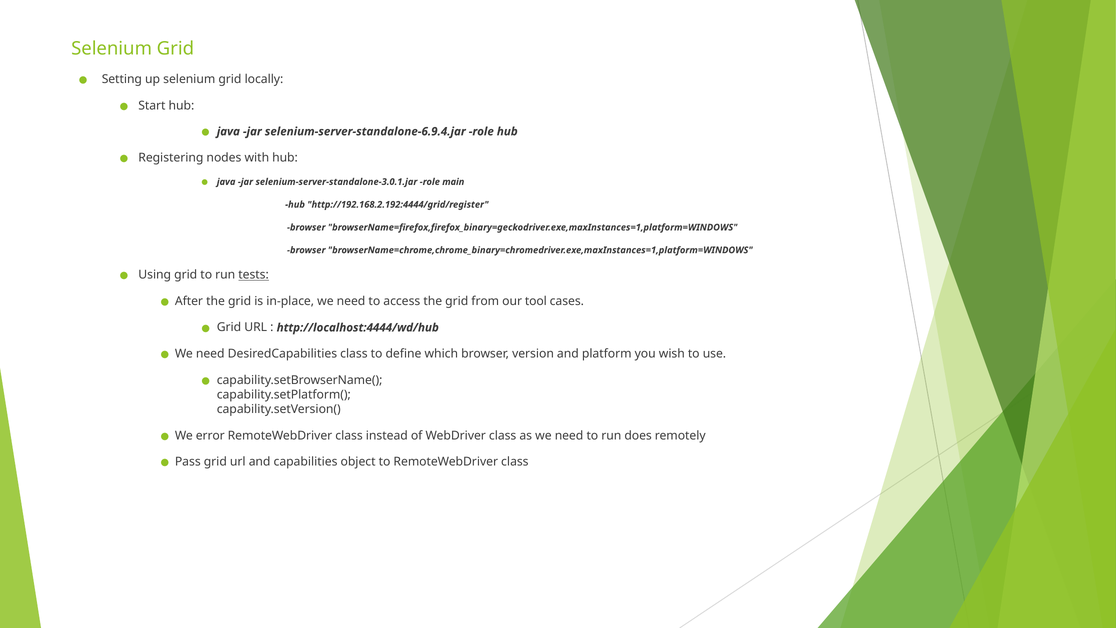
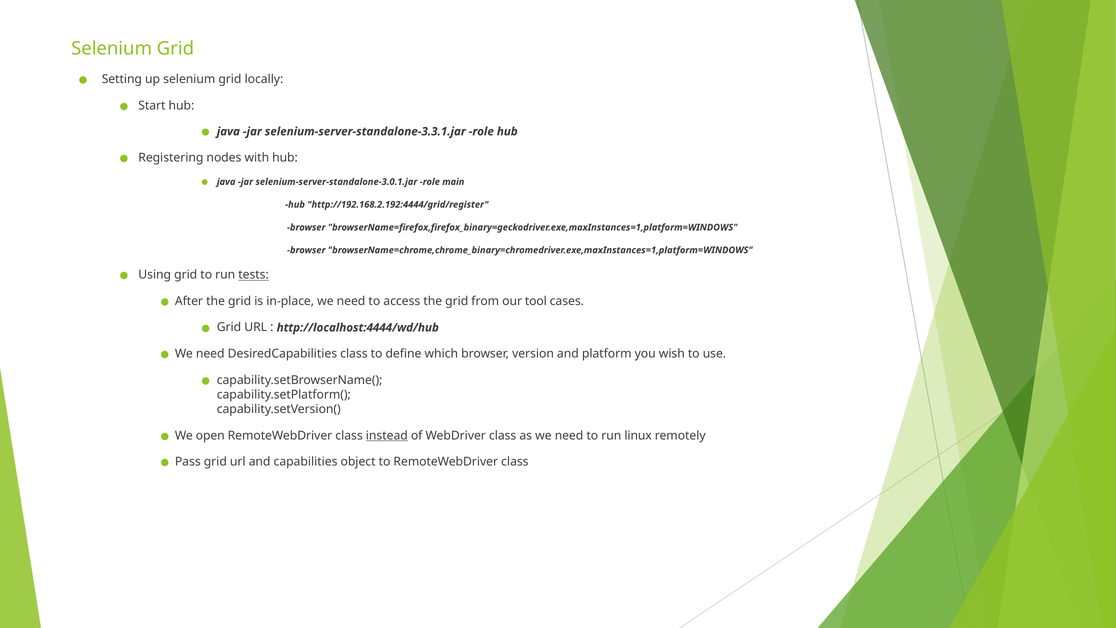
selenium-server-standalone-6.9.4.jar: selenium-server-standalone-6.9.4.jar -> selenium-server-standalone-3.3.1.jar (365, 131)
error: error -> open (210, 435)
instead underline: none -> present (387, 435)
does: does -> linux (638, 435)
